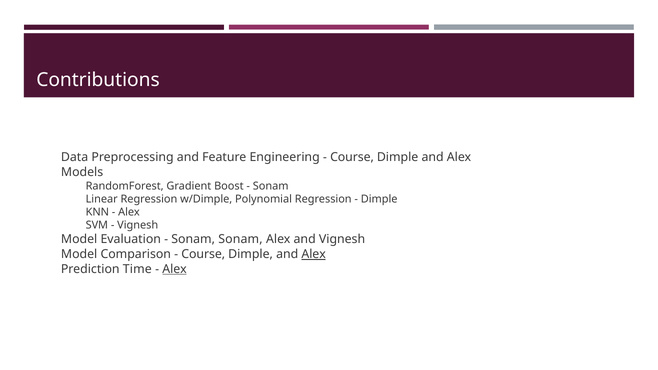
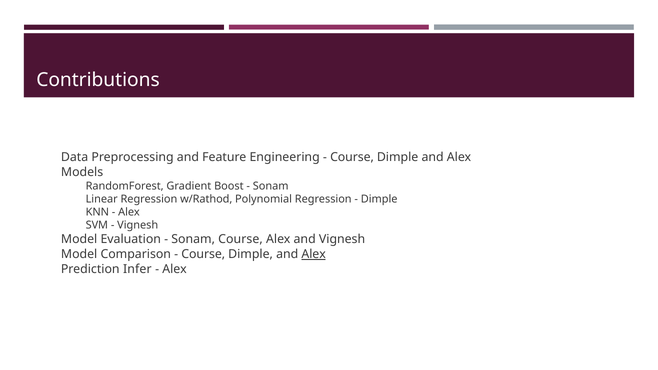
w/Dimple: w/Dimple -> w/Rathod (206, 199)
Sonam Sonam: Sonam -> Course (240, 239)
Time: Time -> Infer (137, 269)
Alex underline: present -> none (175, 269)
